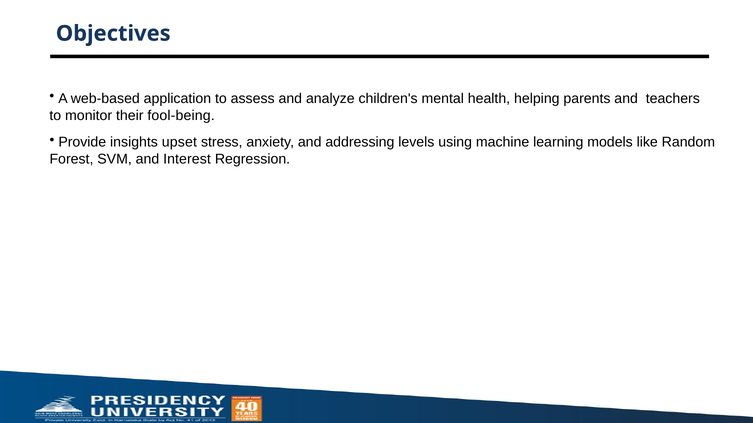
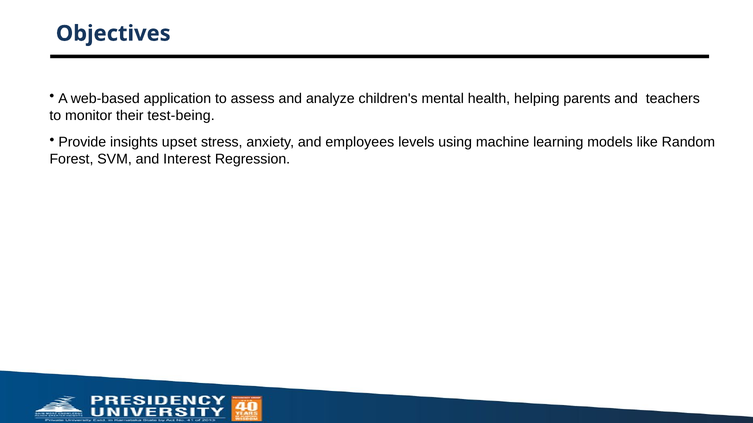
fool-being: fool-being -> test-being (181, 116)
addressing: addressing -> employees (360, 142)
